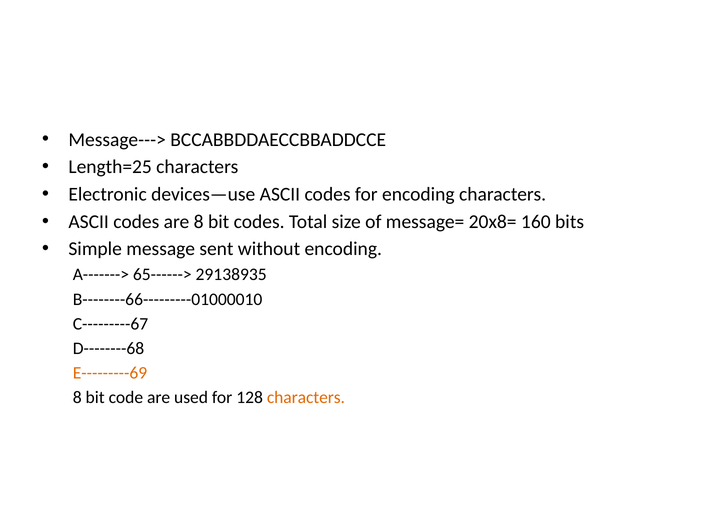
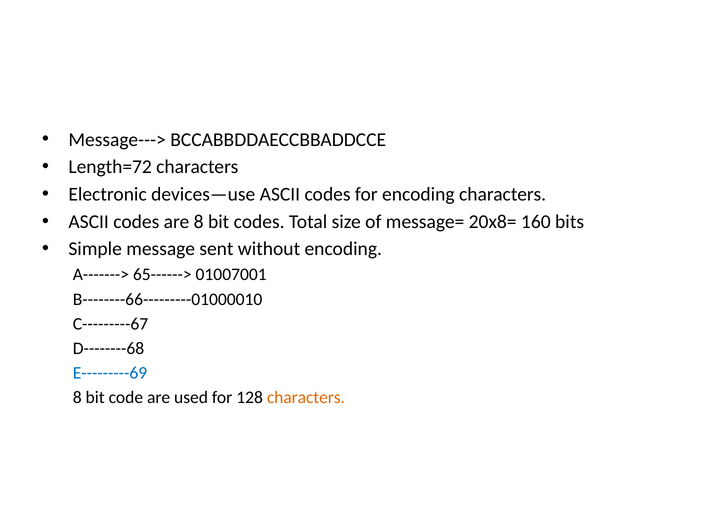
Length=25: Length=25 -> Length=72 (110, 167)
29138935: 29138935 -> 01007001 (231, 274)
E---------69 colour: orange -> blue (110, 373)
